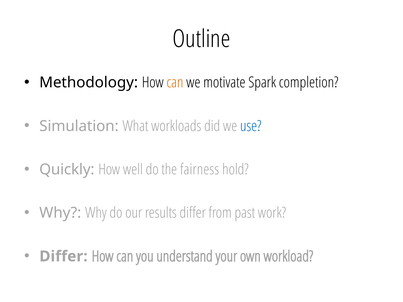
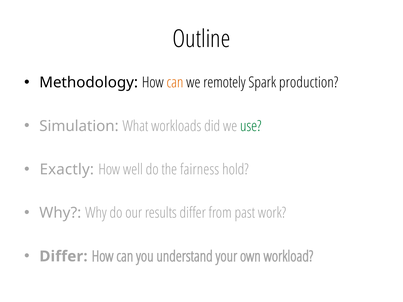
motivate: motivate -> remotely (224, 83)
completion: completion -> production (309, 83)
use colour: blue -> green (251, 126)
Quickly: Quickly -> Exactly (67, 170)
